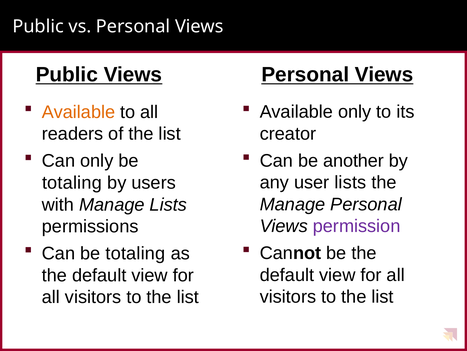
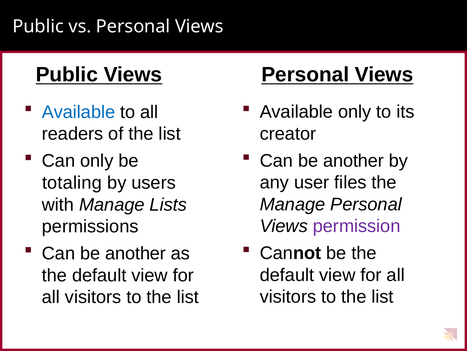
Available colour: orange -> blue (79, 112)
user lists: lists -> files (350, 182)
totaling: totaling -> another (136, 253)
